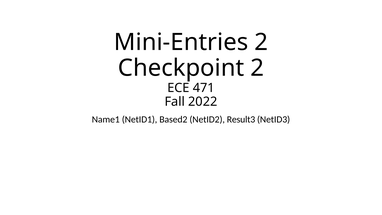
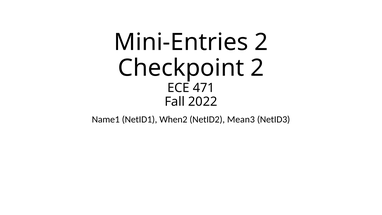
Based2: Based2 -> When2 (173, 119)
Result3: Result3 -> Mean3 (241, 119)
